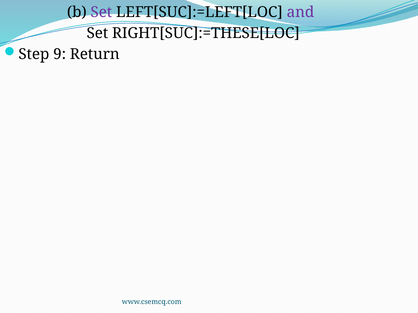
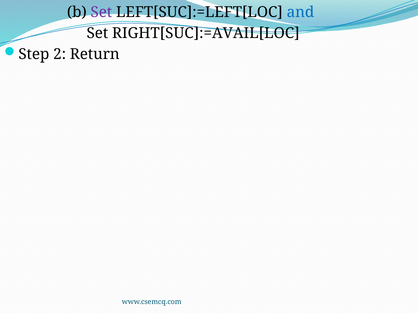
and colour: purple -> blue (300, 12)
RIGHT[SUC]:=THESE[LOC: RIGHT[SUC]:=THESE[LOC -> RIGHT[SUC]:=AVAIL[LOC (206, 33)
9: 9 -> 2 (60, 54)
